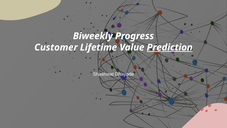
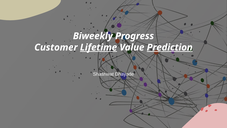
Lifetime underline: none -> present (99, 47)
